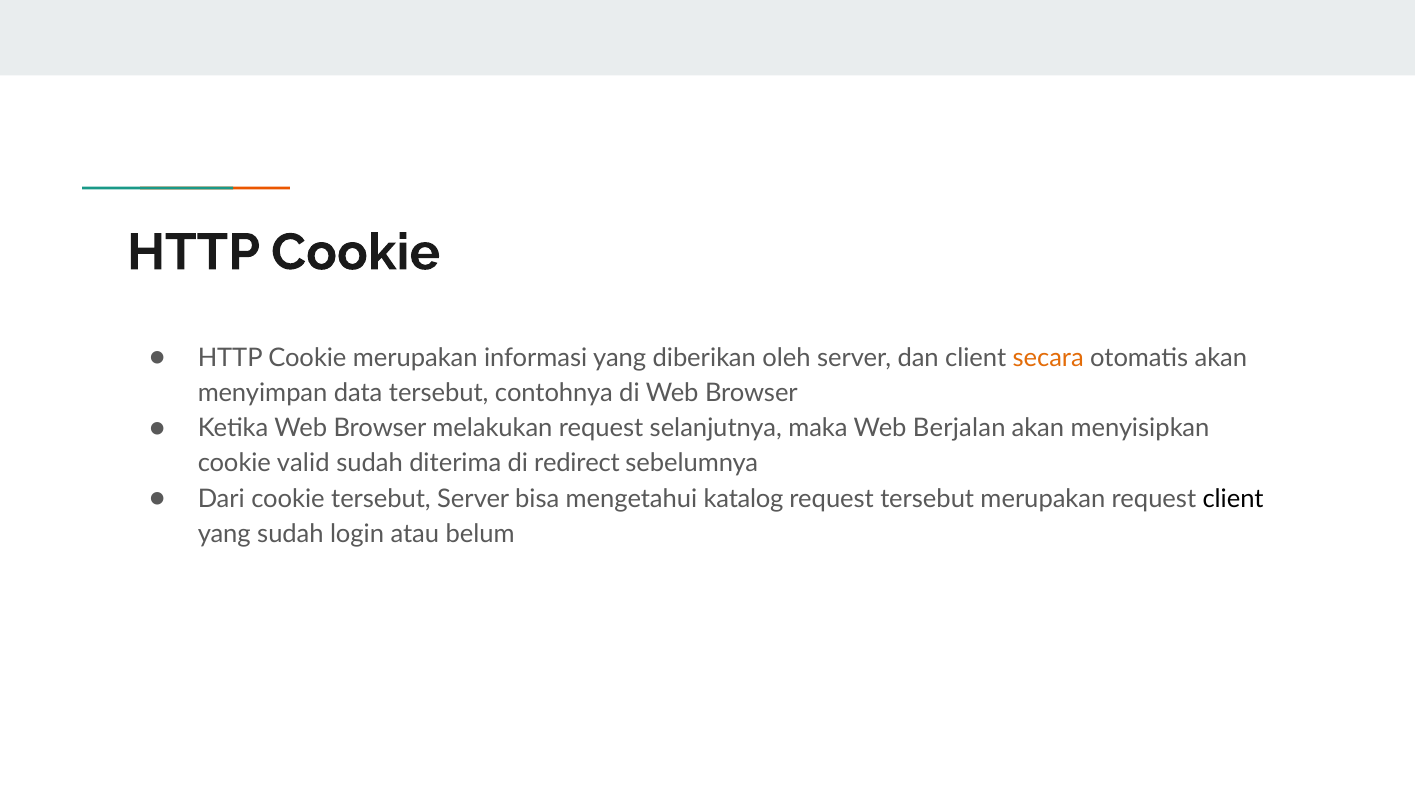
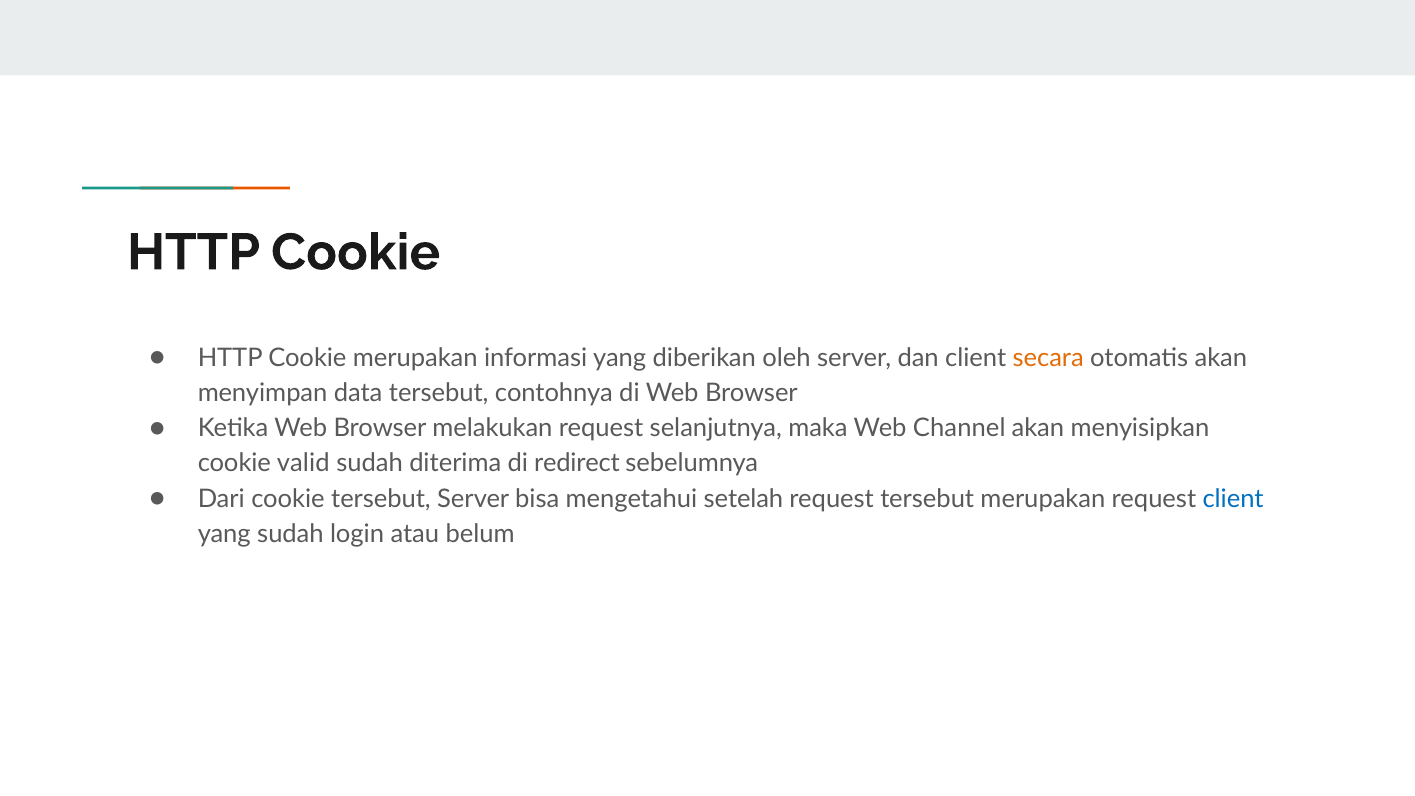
Berjalan: Berjalan -> Channel (959, 428)
katalog: katalog -> setelah (743, 499)
client colour: black -> blue (1233, 499)
